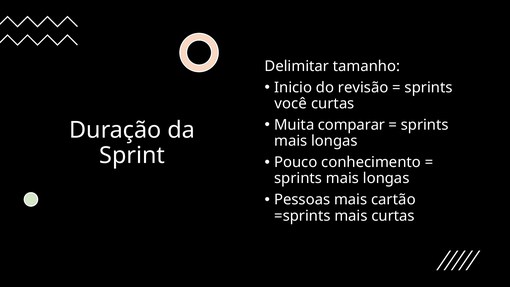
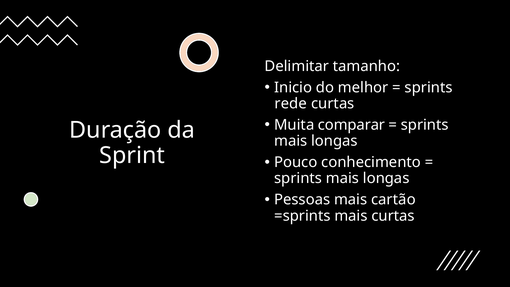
revisão: revisão -> melhor (363, 87)
você: você -> rede (291, 104)
